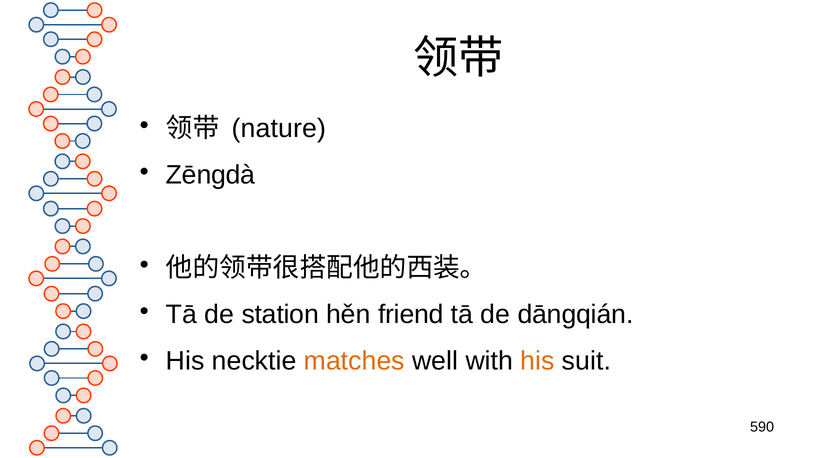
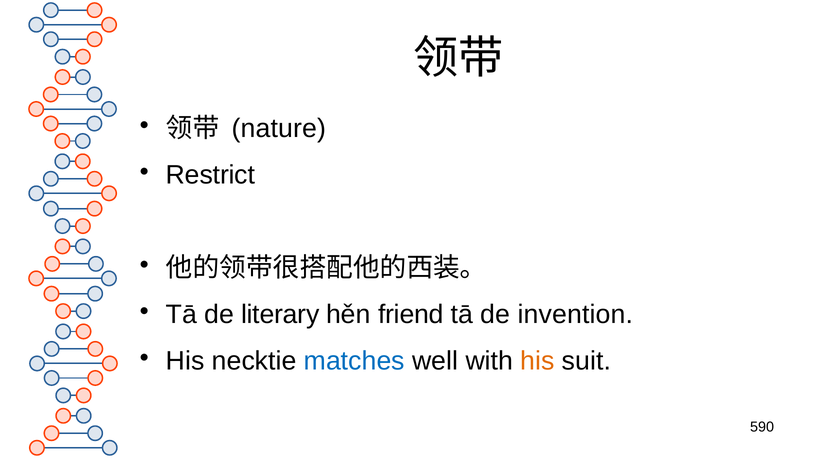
Zēngdà: Zēngdà -> Restrict (210, 175)
station: station -> literary (280, 315)
dāngqián: dāngqián -> invention (575, 315)
matches colour: orange -> blue (354, 361)
